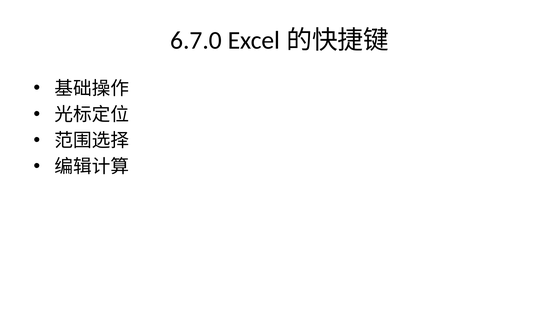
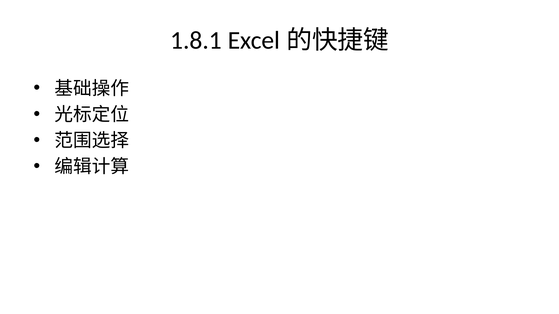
6.7.0: 6.7.0 -> 1.8.1 (196, 41)
